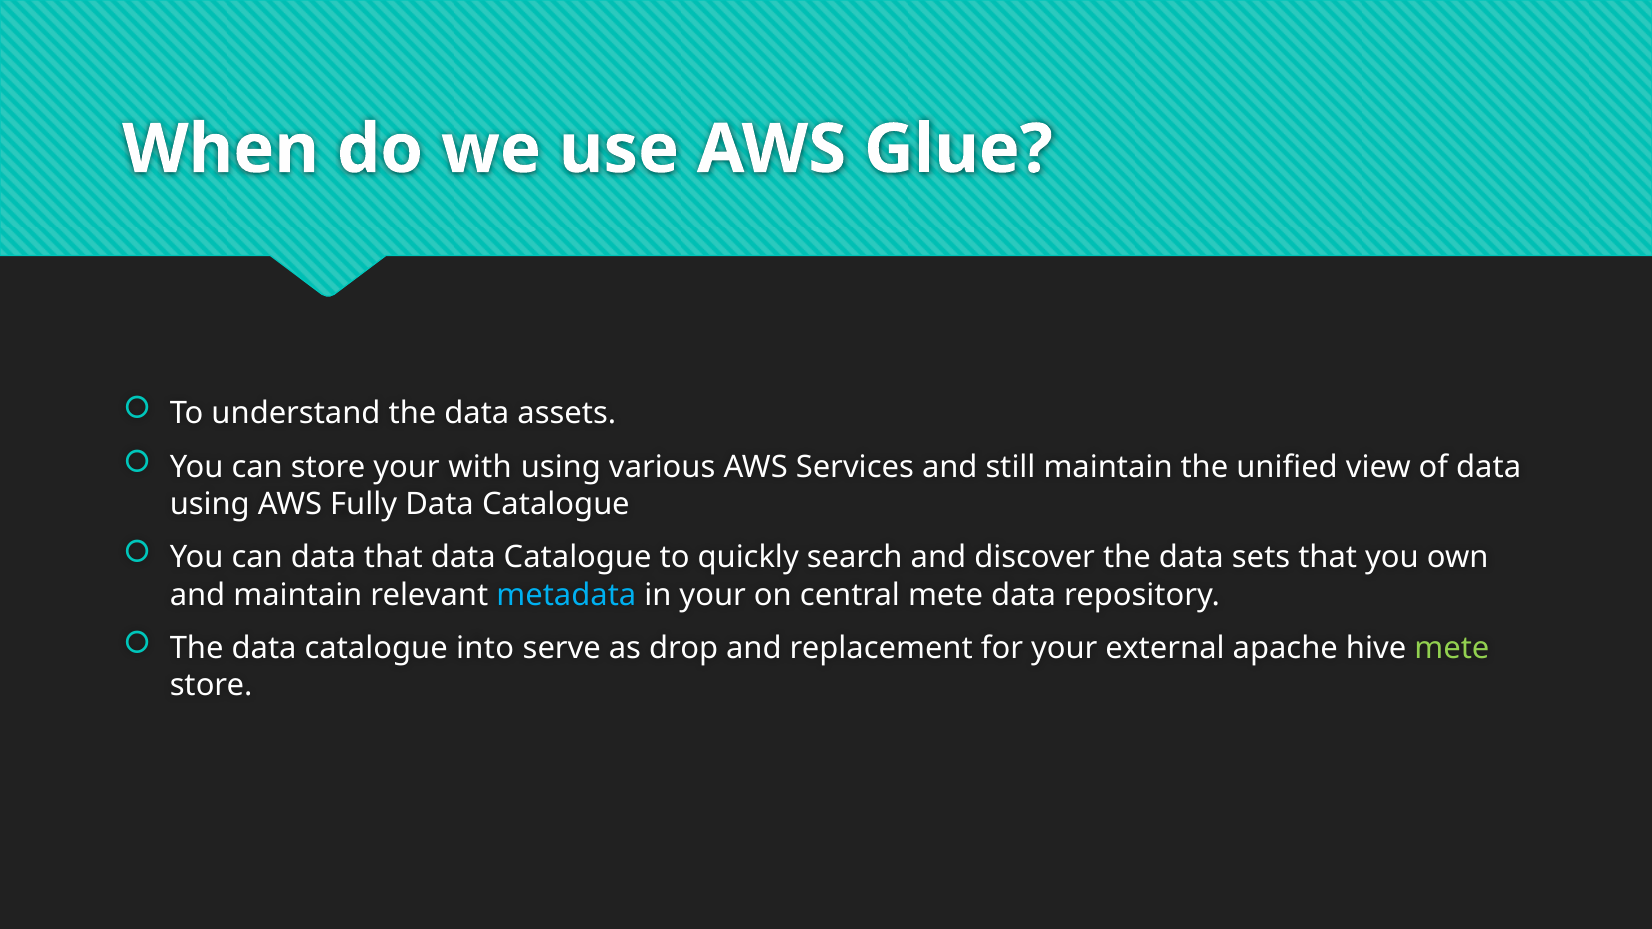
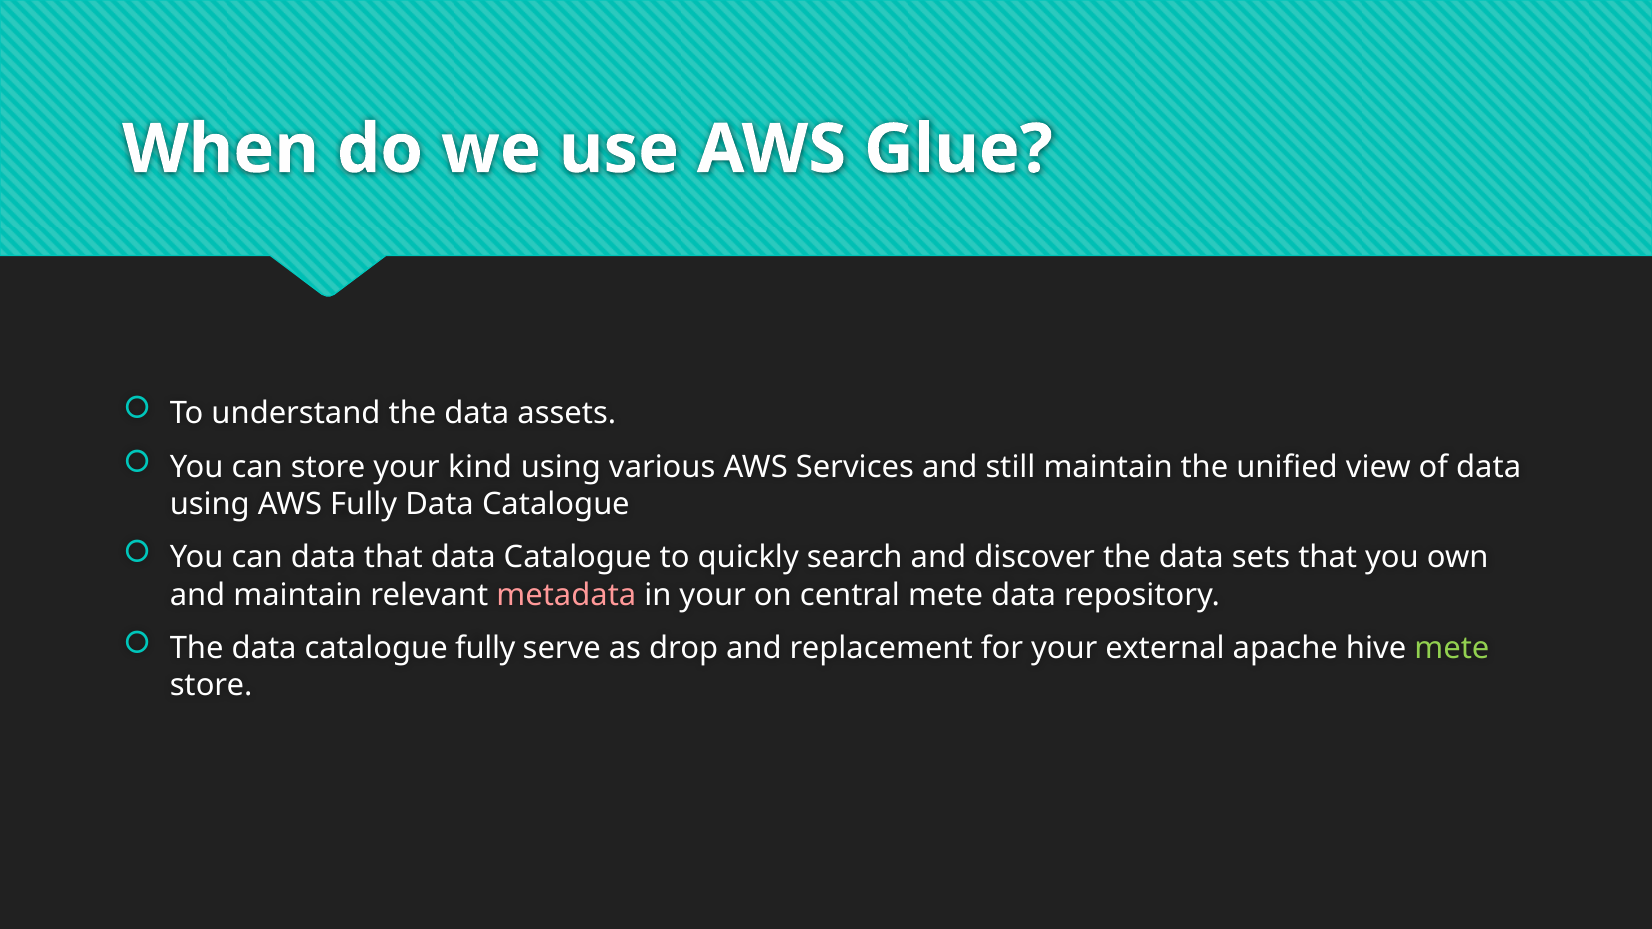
with: with -> kind (480, 467)
metadata colour: light blue -> pink (566, 595)
catalogue into: into -> fully (485, 649)
